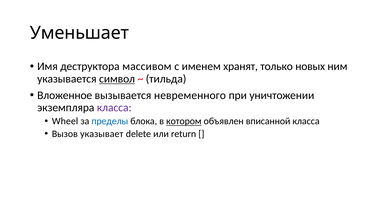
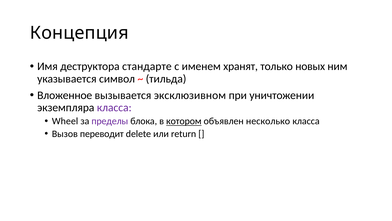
Уменьшает: Уменьшает -> Концепция (79, 33)
массивом: массивом -> стандарте (147, 66)
символ underline: present -> none (117, 79)
невременного: невременного -> эксклюзивном (190, 95)
пределы colour: blue -> purple (110, 121)
вписанной: вписанной -> несколько (268, 121)
указывает: указывает -> переводит (102, 134)
